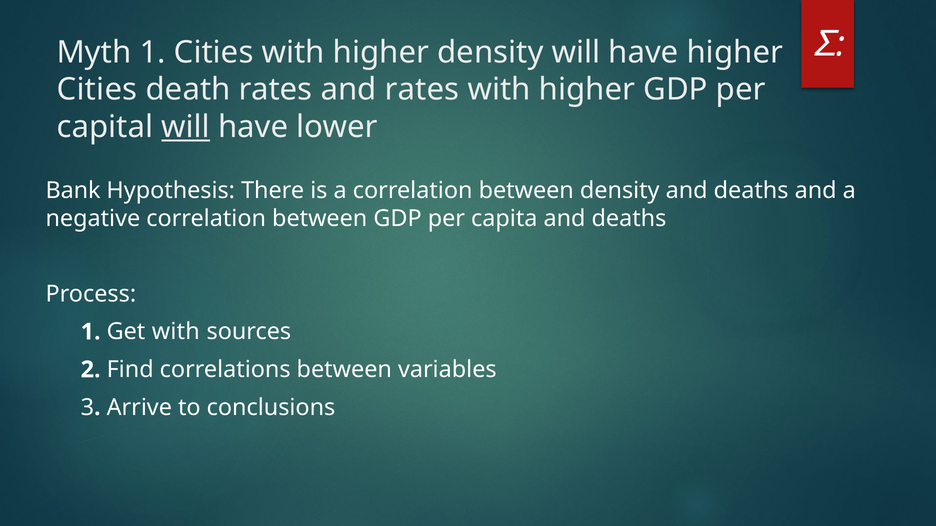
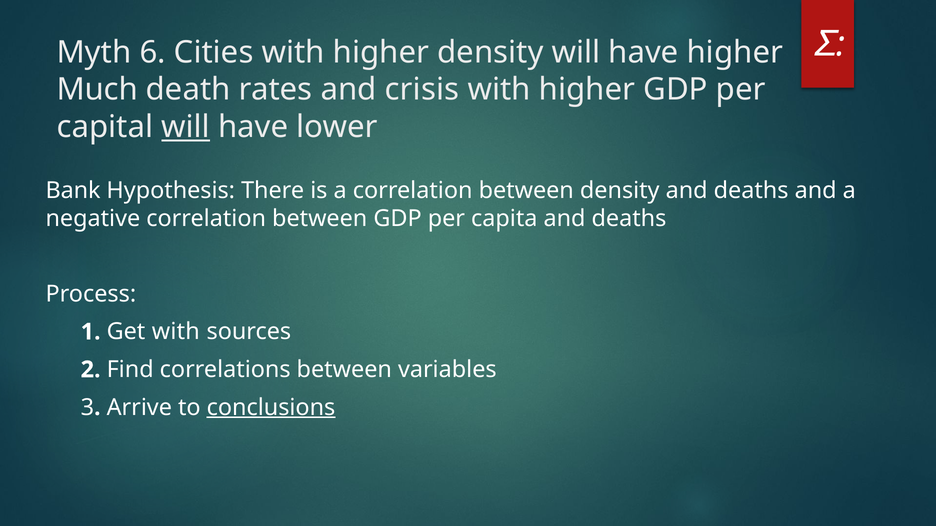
Myth 1: 1 -> 6 (153, 52)
Cities: Cities -> Much (97, 90)
and rates: rates -> crisis (422, 90)
conclusions underline: none -> present (271, 408)
